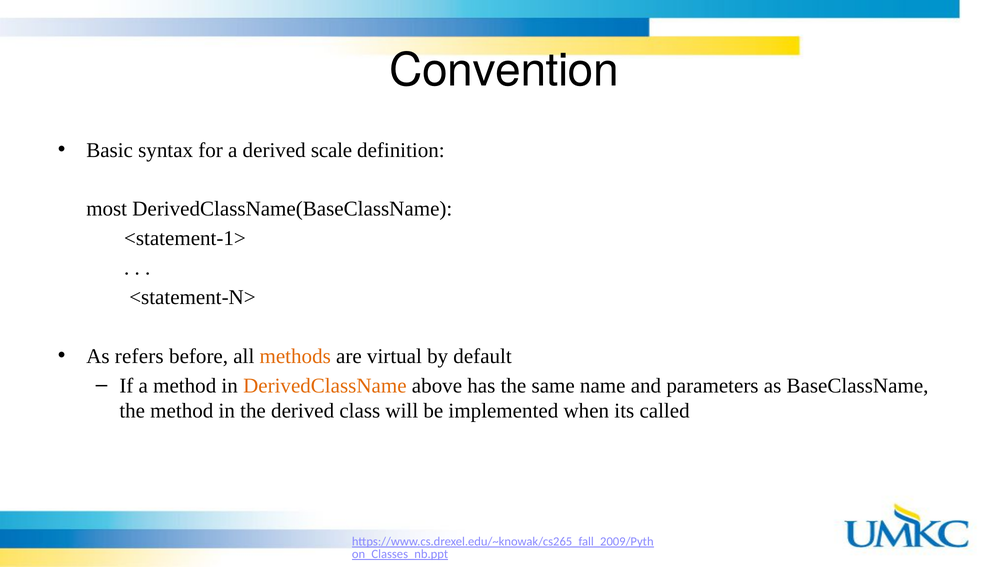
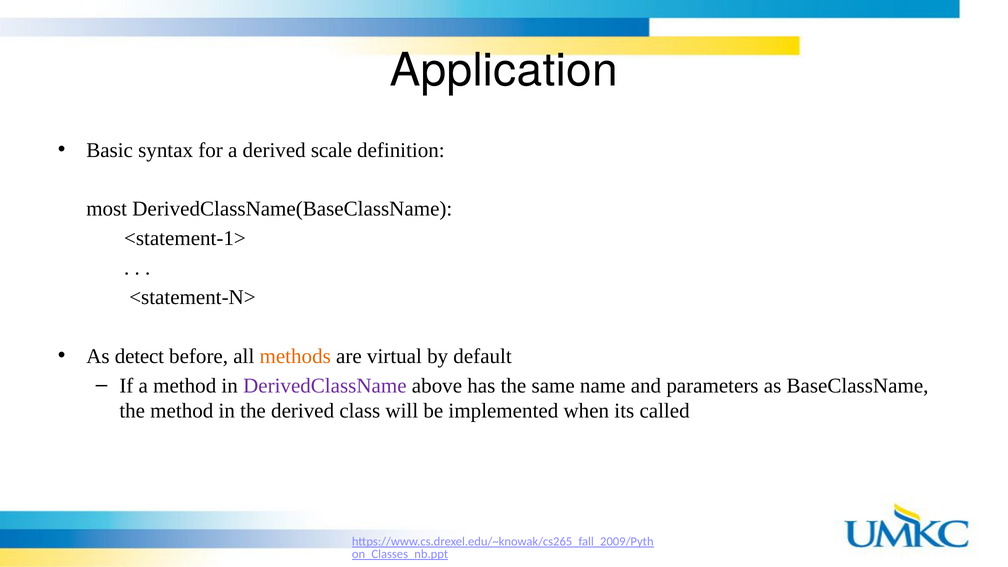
Convention: Convention -> Application (504, 71)
refers: refers -> detect (139, 356)
DerivedClassName colour: orange -> purple (325, 386)
